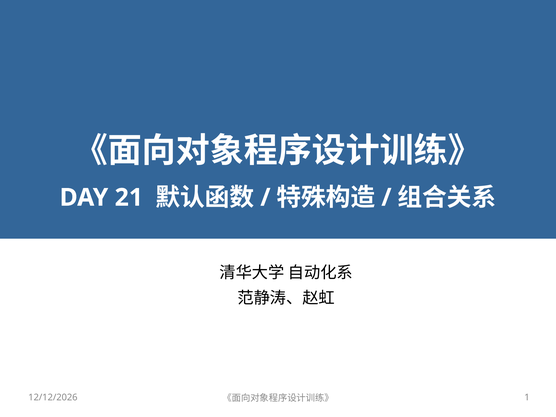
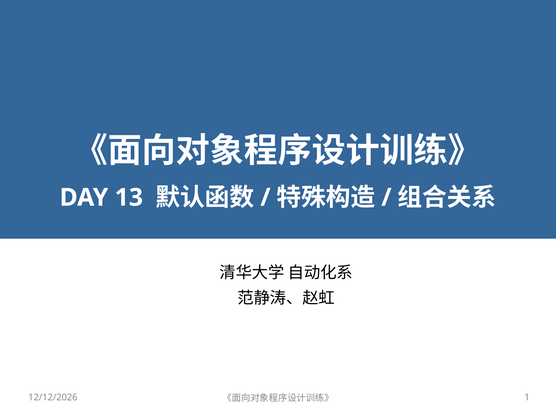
21: 21 -> 13 (129, 198)
